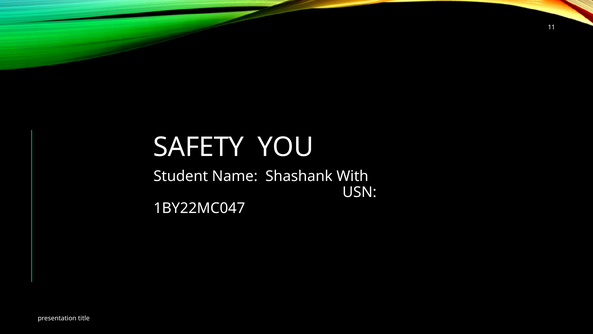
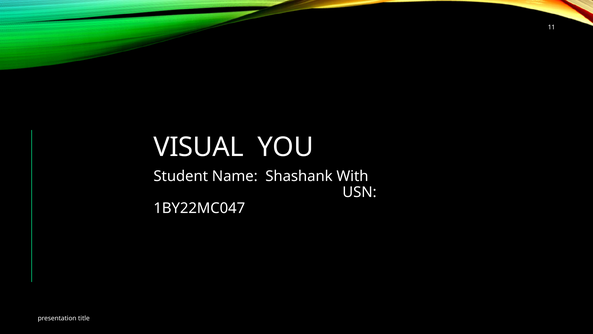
SAFETY: SAFETY -> VISUAL (199, 147)
